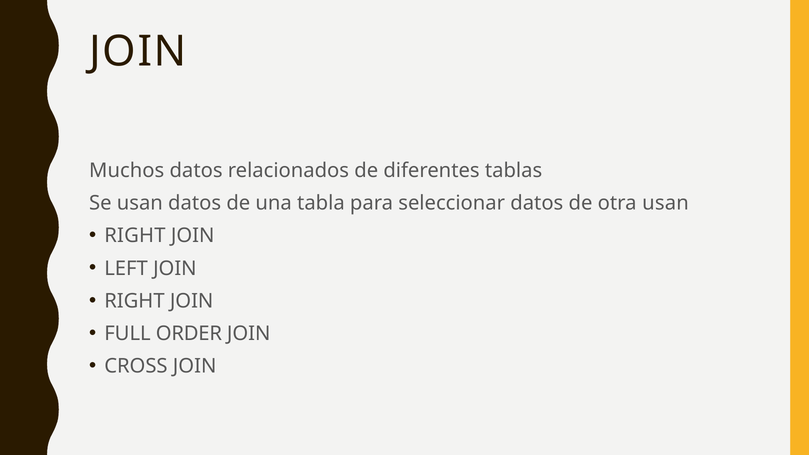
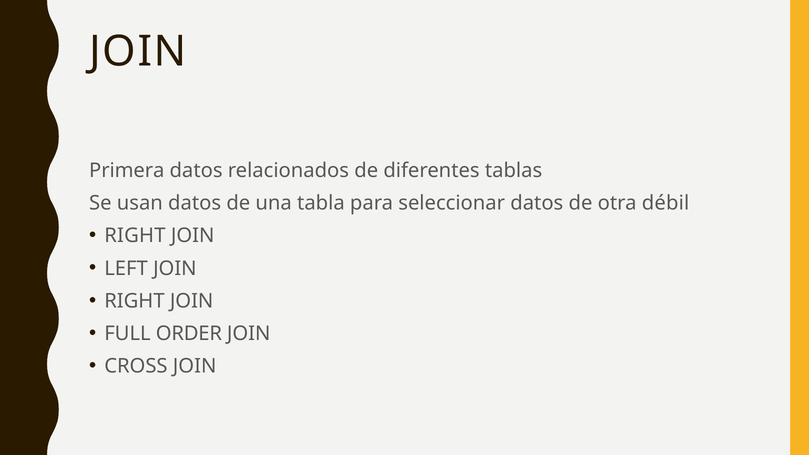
Muchos: Muchos -> Primera (127, 171)
otra usan: usan -> débil (666, 203)
